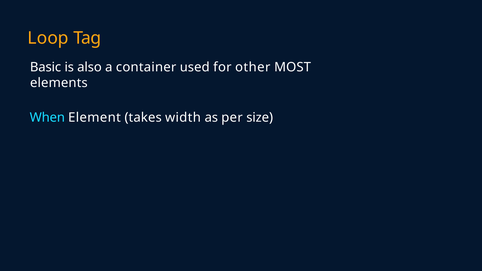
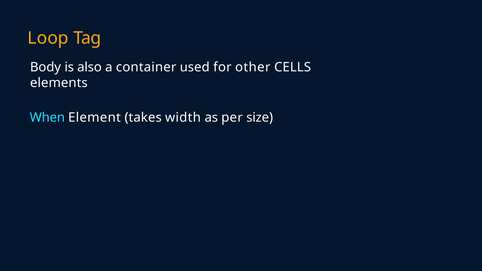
Basic: Basic -> Body (46, 67)
MOST: MOST -> CELLS (293, 67)
